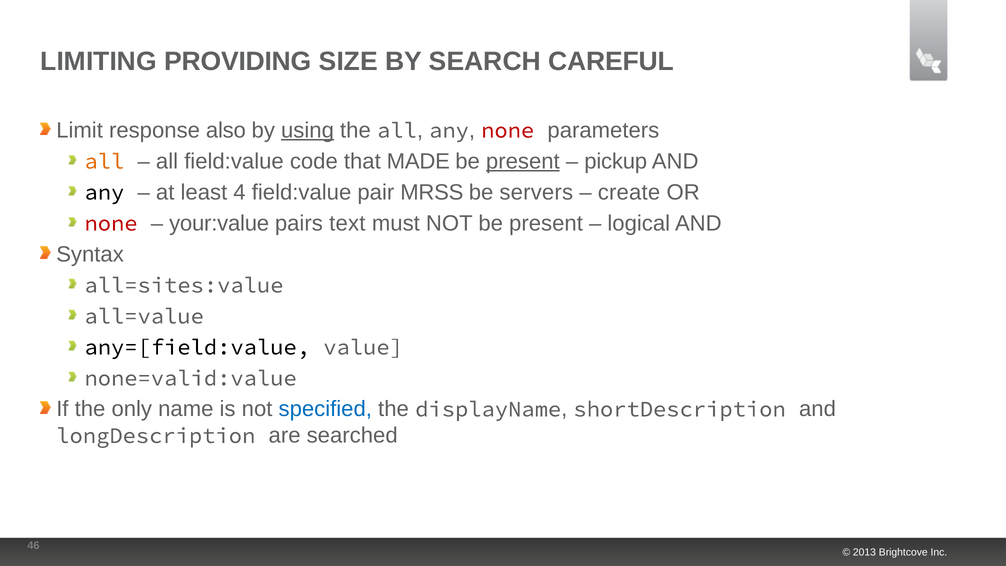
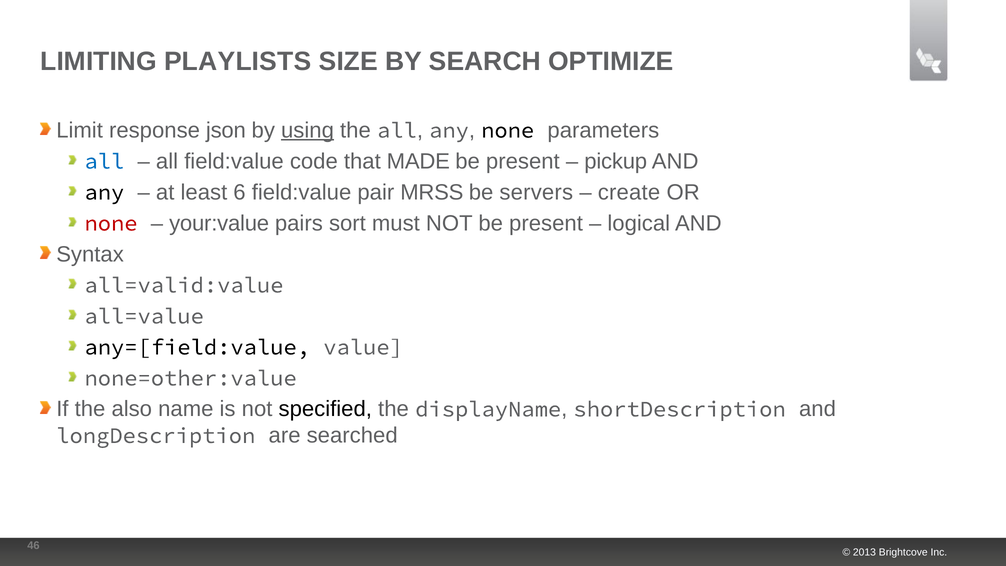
PROVIDING: PROVIDING -> PLAYLISTS (238, 61)
CAREFUL: CAREFUL -> OPTIMIZE (611, 61)
also: also -> json (226, 130)
none colour: red -> black (508, 130)
all colour: orange -> blue (104, 161)
present underline: present -> none (523, 161)
4: 4 -> 6 (239, 192)
text: text -> sort (347, 223)
all=sites:value: all=sites:value -> all=valid:value (184, 285)
none=valid:value: none=valid:value -> none=other:value (191, 378)
only: only -> also (132, 409)
specified colour: blue -> black (325, 409)
